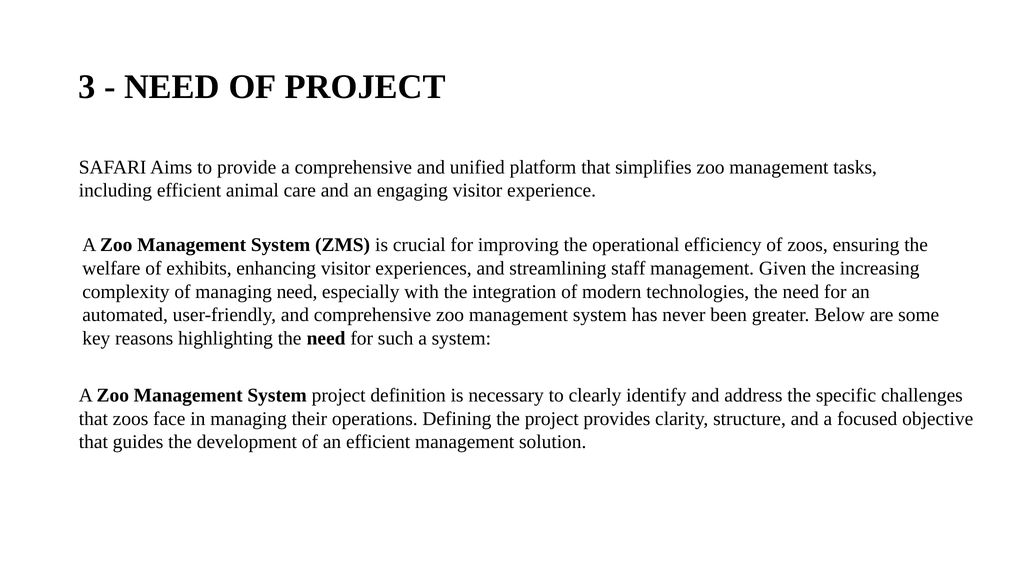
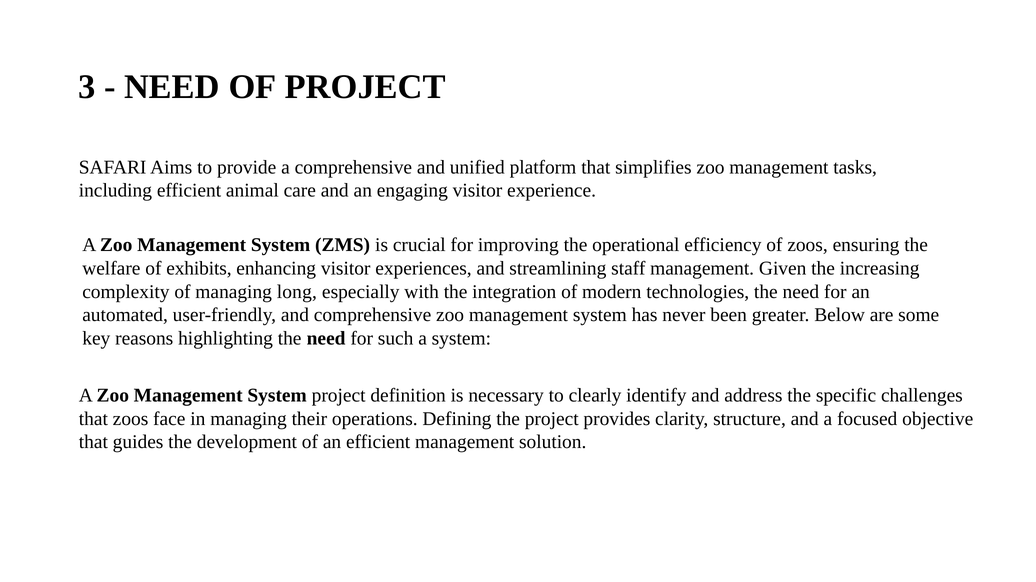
managing need: need -> long (297, 292)
